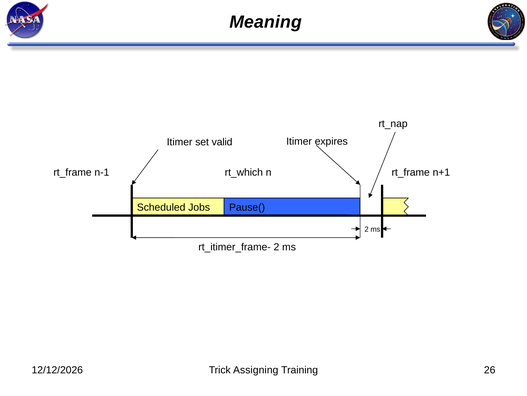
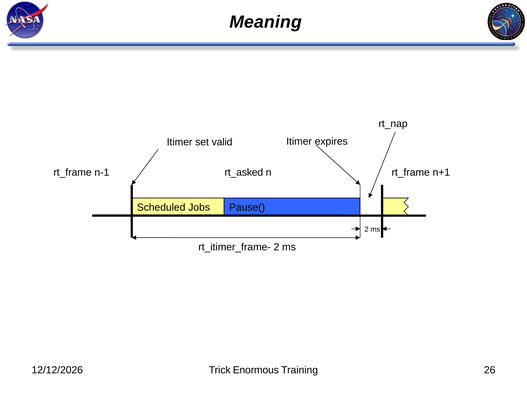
rt_which: rt_which -> rt_asked (244, 172)
Assigning: Assigning -> Enormous (256, 369)
